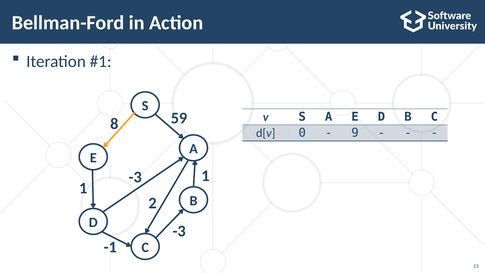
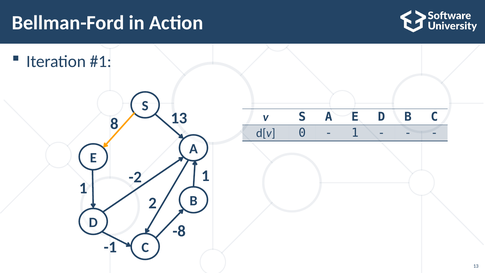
8 59: 59 -> 13 (179, 118)
9: 9 -> 1 (355, 133)
-3: -3 -> -2 (135, 177)
-3: -3 -> -8 (179, 231)
